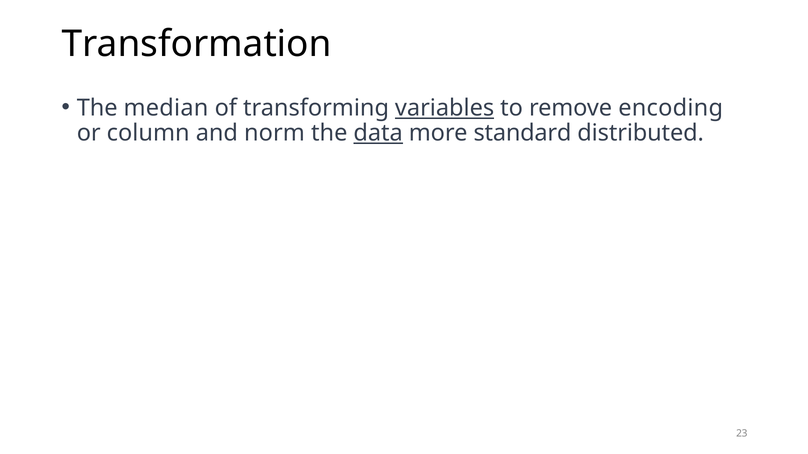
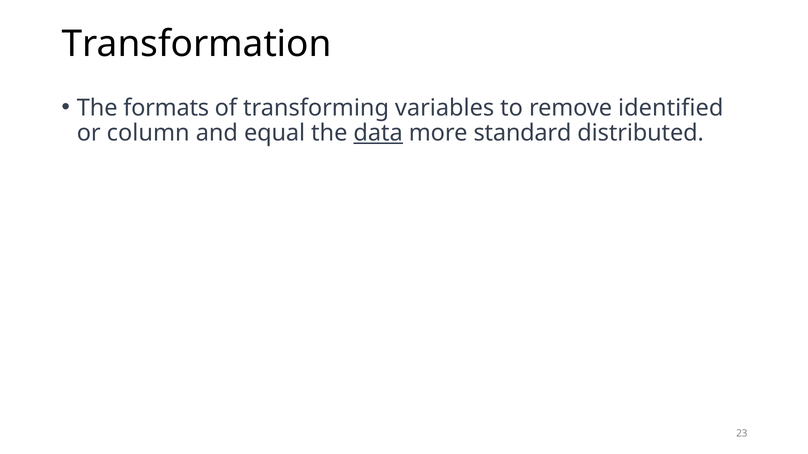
median: median -> formats (166, 108)
variables underline: present -> none (445, 108)
encoding: encoding -> identified (671, 108)
norm: norm -> equal (275, 133)
